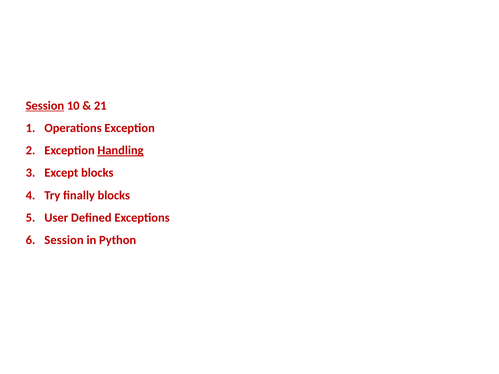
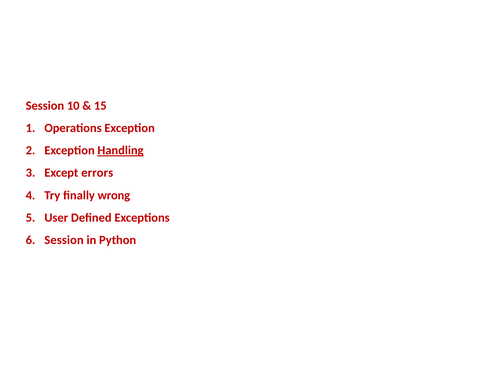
Session underline: present -> none (45, 106)
21: 21 -> 15 (100, 106)
Except blocks: blocks -> errors (97, 173)
finally blocks: blocks -> wrong (114, 195)
